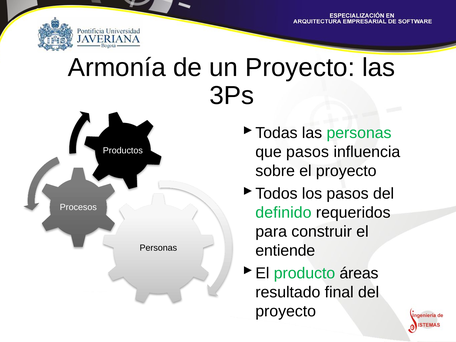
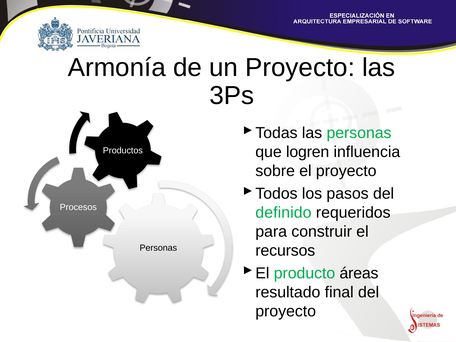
que pasos: pasos -> logren (308, 152)
entiende: entiende -> recursos (285, 251)
